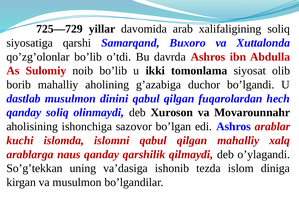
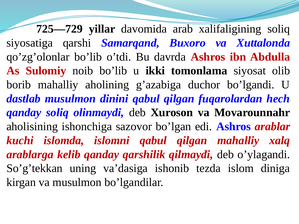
naus: naus -> kelib (69, 155)
